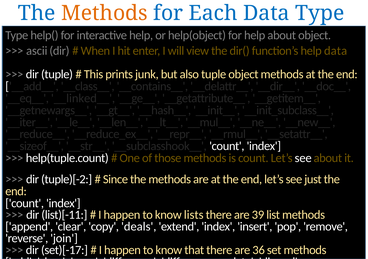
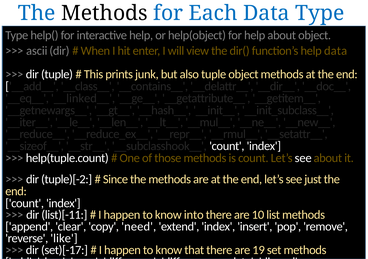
Methods colour: orange -> black (104, 13)
lists: lists -> into (194, 215)
39: 39 -> 10 (258, 215)
deals: deals -> need (139, 227)
join: join -> like (64, 239)
36: 36 -> 19 (259, 250)
